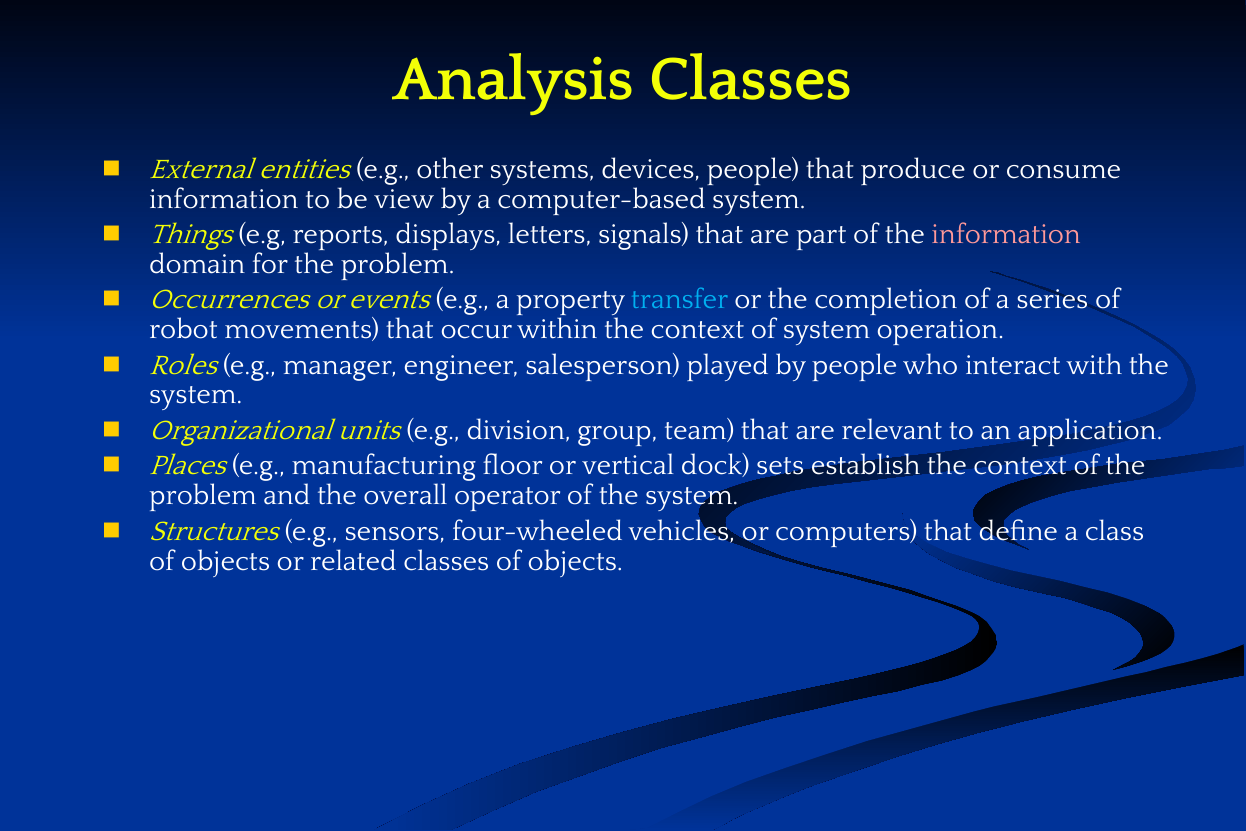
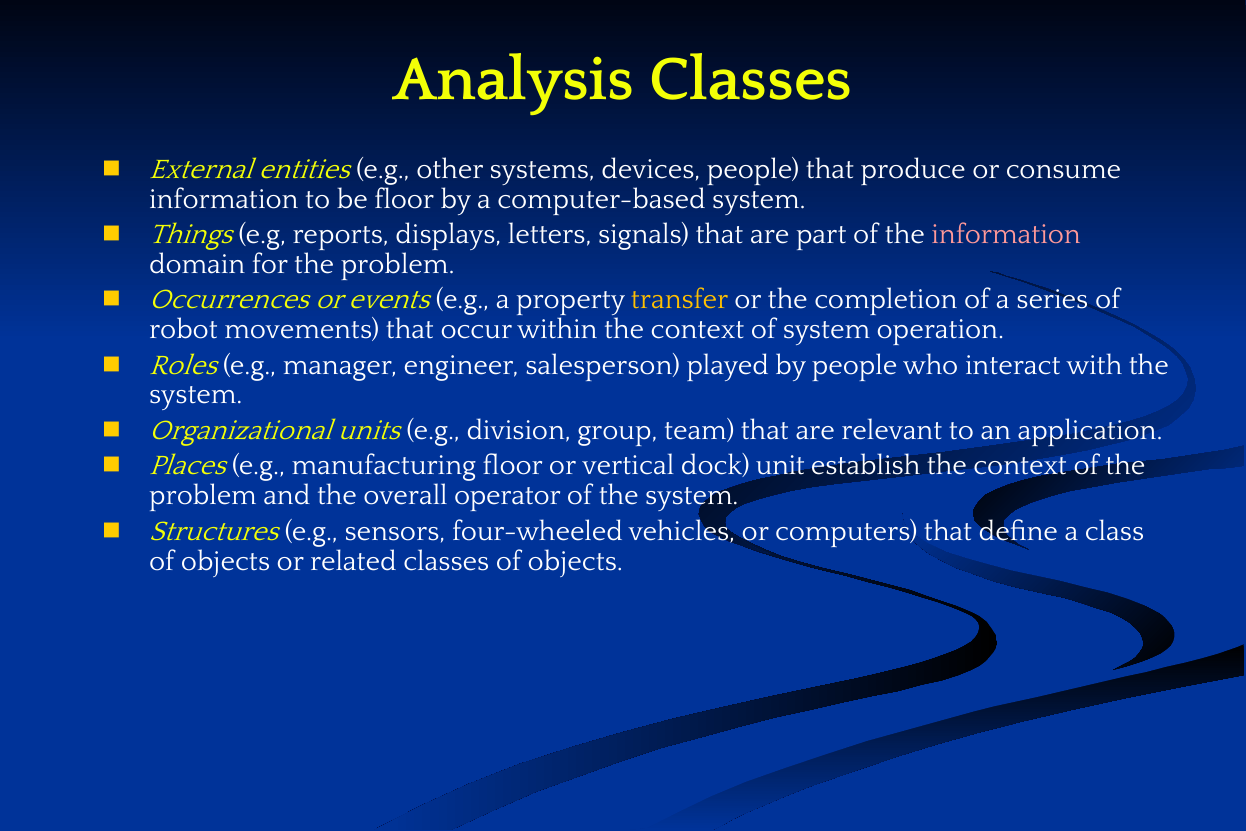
be view: view -> floor (404, 199)
transfer colour: light blue -> yellow (680, 300)
sets: sets -> unit (780, 466)
